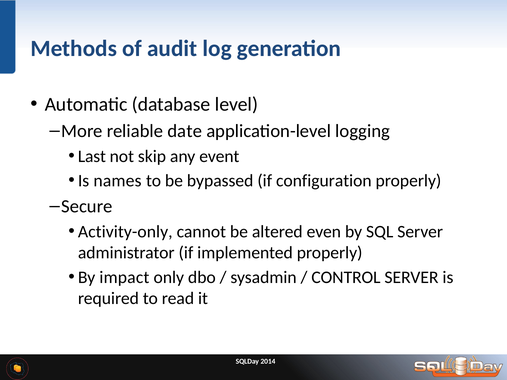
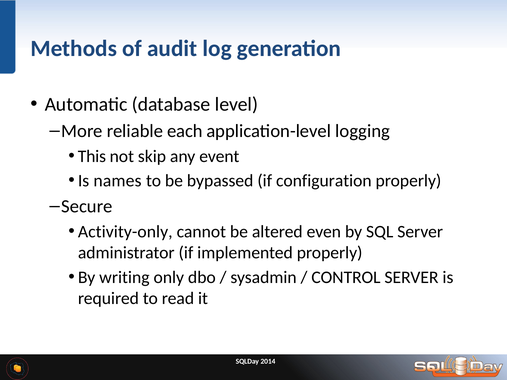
date: date -> each (185, 131)
Last: Last -> This (92, 156)
impact: impact -> writing (124, 277)
